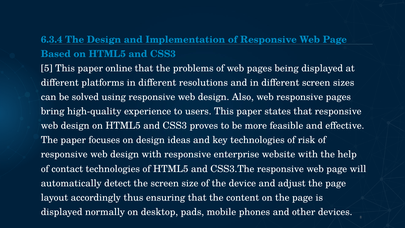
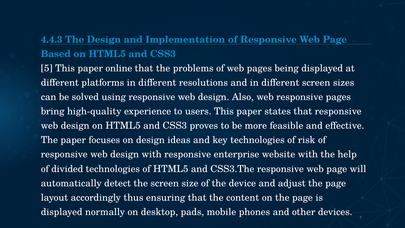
6.3.4: 6.3.4 -> 4.4.3 (52, 40)
contact: contact -> divided (67, 169)
